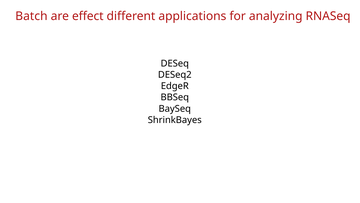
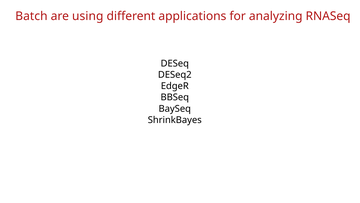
effect: effect -> using (88, 16)
